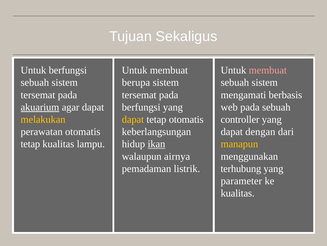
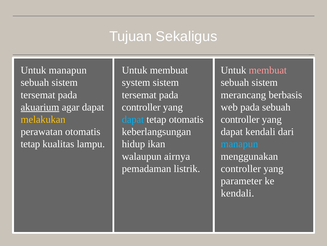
Untuk berfungsi: berfungsi -> manapun (68, 70)
berupa: berupa -> system (136, 82)
mengamati: mengamati -> merancang (243, 95)
berfungsi: berfungsi -> controller (141, 107)
dapat colour: yellow -> light blue (133, 119)
dapat dengan: dengan -> kendali (260, 131)
ikan underline: present -> none (156, 144)
manapun colour: yellow -> light blue (239, 144)
terhubung: terhubung -> controller (241, 168)
kualitas: kualitas -> kendali (238, 193)
